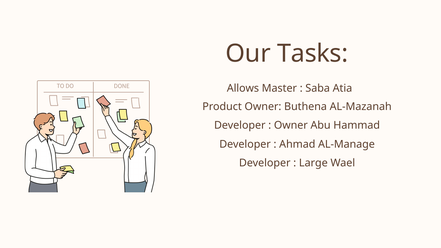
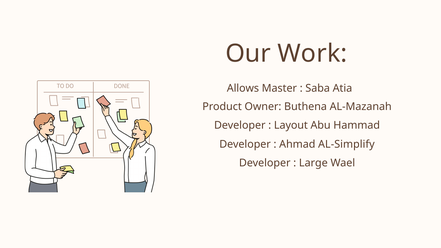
Tasks: Tasks -> Work (312, 54)
Owner: Owner -> Layout (291, 125)
AL-Manage: AL-Manage -> AL-Simplify (346, 144)
